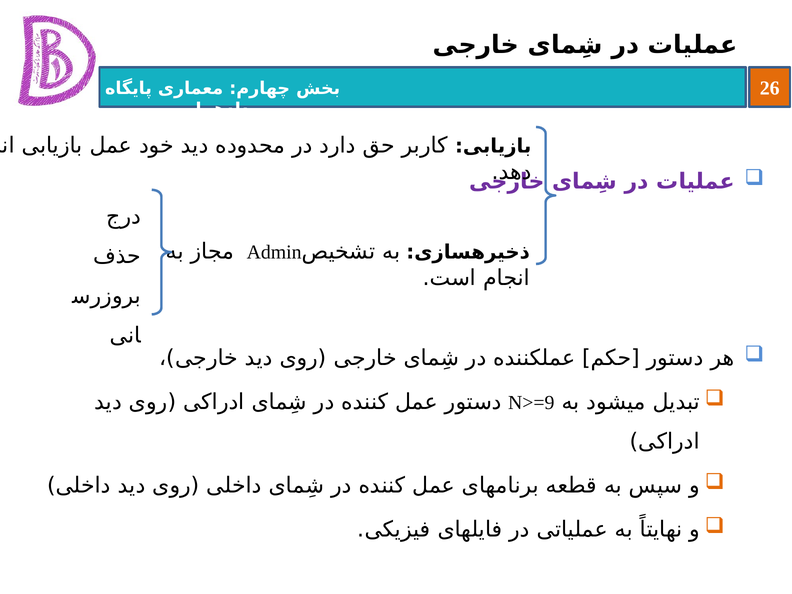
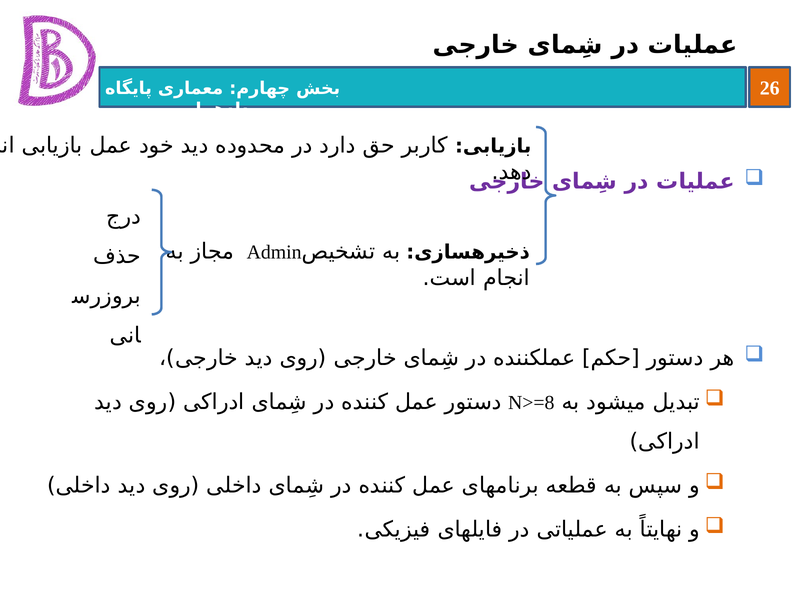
N>=9: N>=9 -> N>=8 (531, 403)
